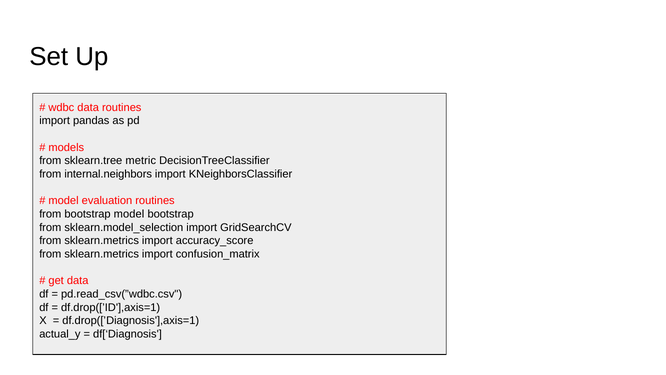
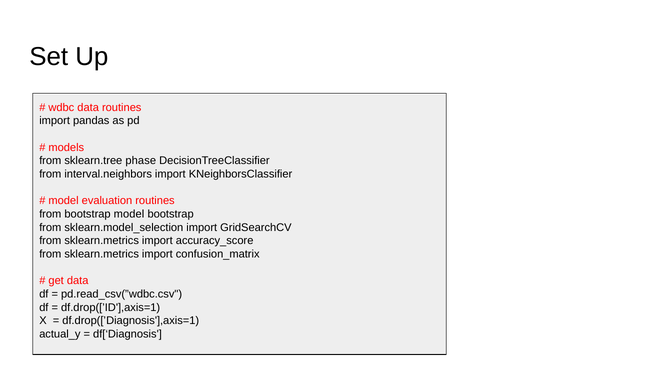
metric: metric -> phase (141, 161)
internal.neighbors: internal.neighbors -> interval.neighbors (108, 174)
